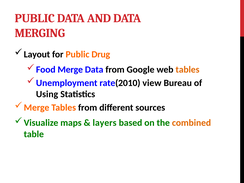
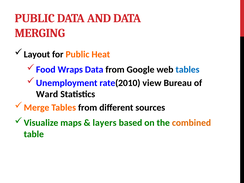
Drug: Drug -> Heat (101, 54)
Food Merge: Merge -> Wraps (70, 70)
tables colour: orange -> blue (188, 70)
Using: Using -> Ward (47, 94)
